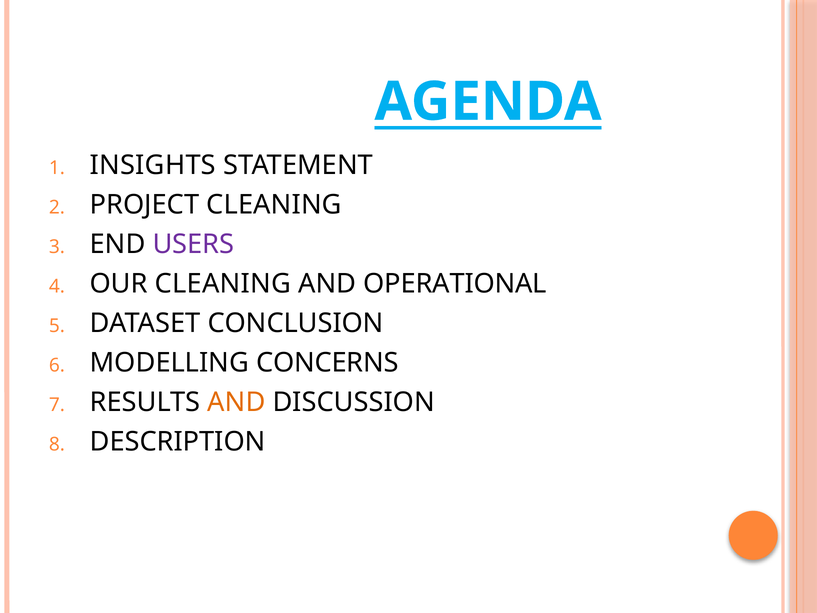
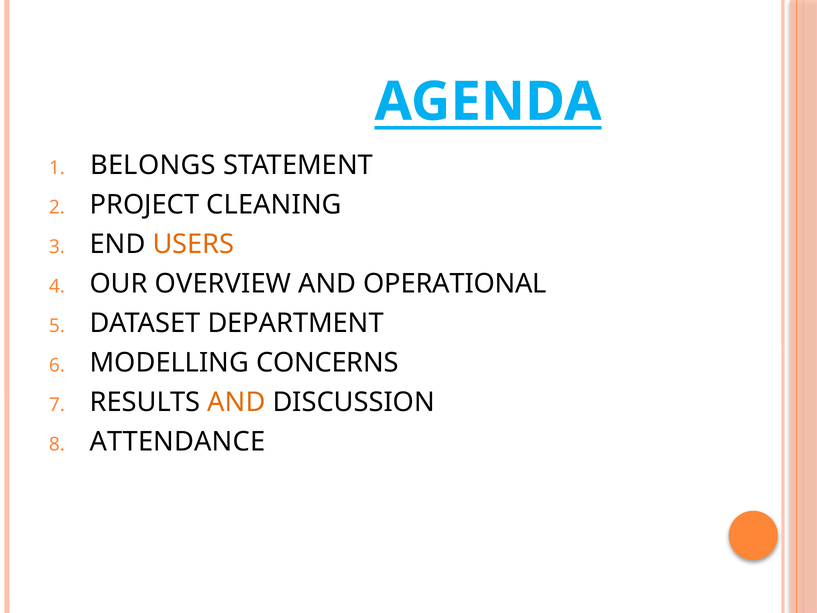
INSIGHTS: INSIGHTS -> BELONGS (153, 165)
USERS colour: purple -> orange (193, 244)
OUR CLEANING: CLEANING -> OVERVIEW (223, 284)
CONCLUSION: CONCLUSION -> DEPARTMENT (296, 323)
DESCRIPTION: DESCRIPTION -> ATTENDANCE (178, 442)
